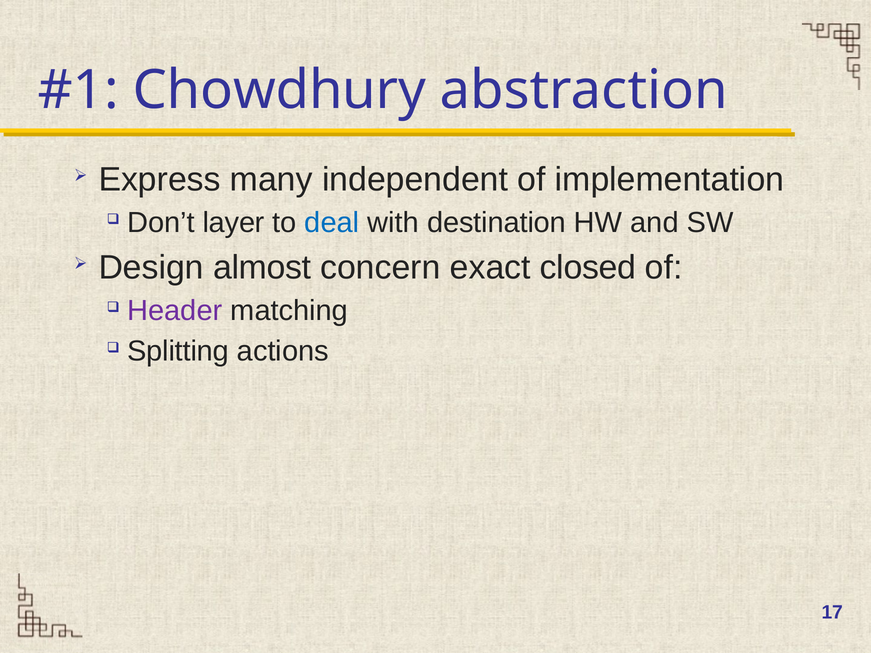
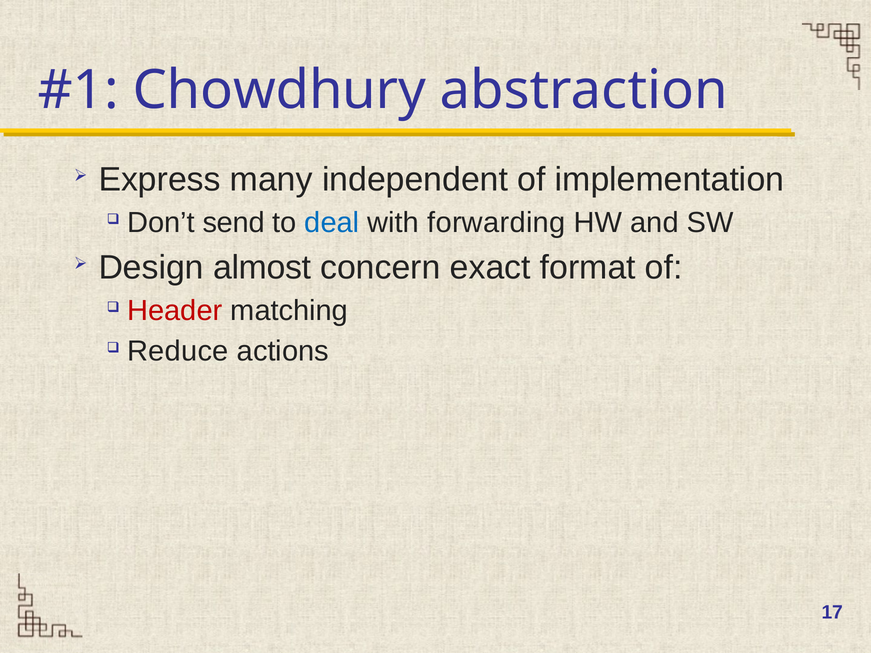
layer: layer -> send (234, 223)
destination: destination -> forwarding (496, 223)
closed: closed -> format (588, 268)
Header colour: purple -> red (175, 311)
Splitting: Splitting -> Reduce (178, 351)
